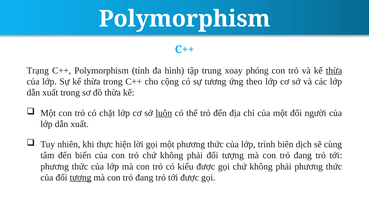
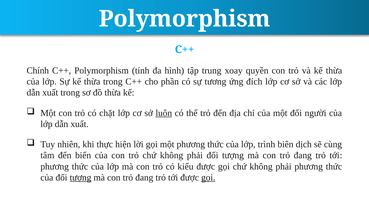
Trạng: Trạng -> Chính (38, 70)
phóng: phóng -> quyền (257, 70)
thừa underline: present -> none (334, 70)
cộng: cộng -> phần (170, 81)
theo: theo -> đích (254, 81)
gọi underline: none -> present (208, 177)
